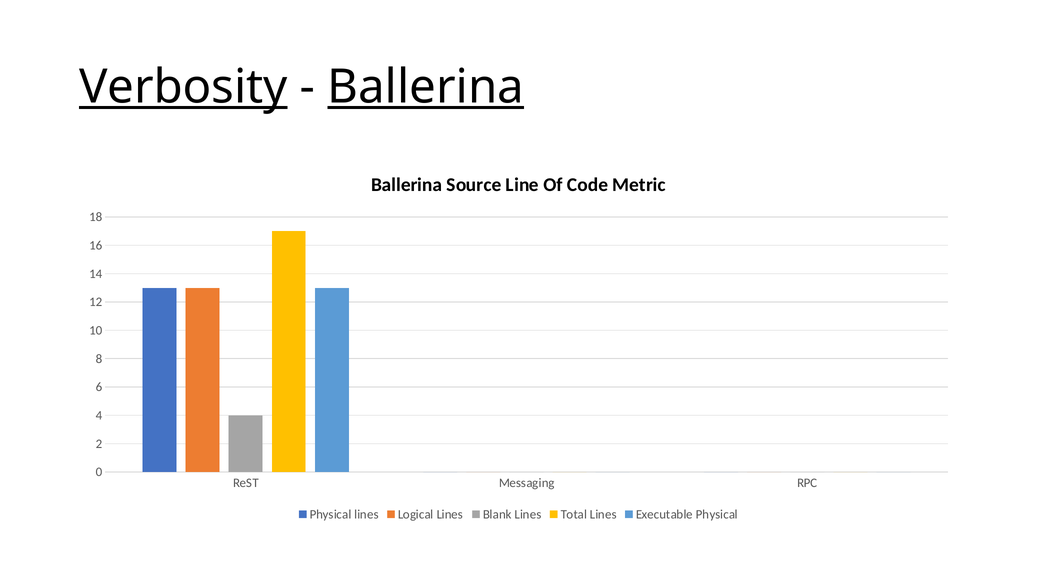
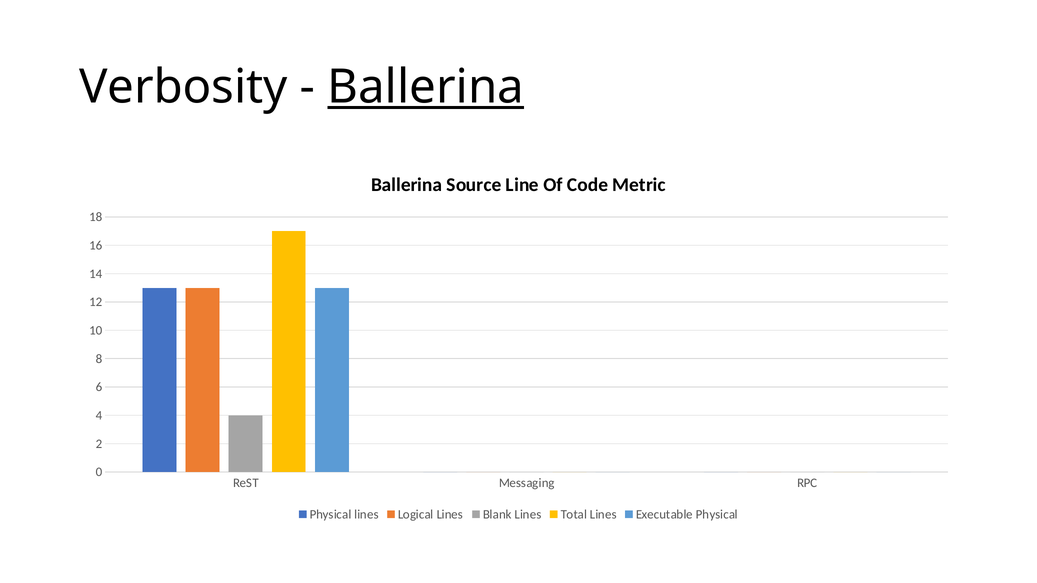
Verbosity underline: present -> none (183, 87)
